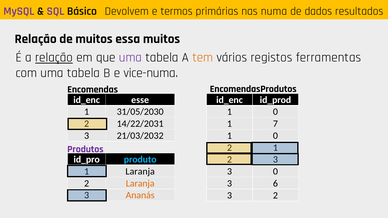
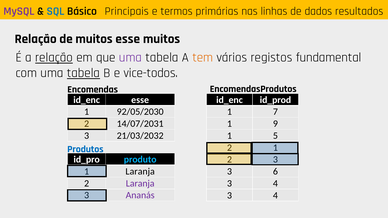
SQL colour: purple -> blue (56, 11)
Devolvem: Devolvem -> Principais (127, 11)
numa: numa -> linhas (274, 11)
muitos essa: essa -> esse (128, 39)
ferramentas: ferramentas -> fundamental (329, 58)
tabela underline: none -> present (83, 73)
vice-numa: vice-numa -> vice-todos (151, 73)
31/05/2030: 31/05/2030 -> 92/05/2030 (140, 112)
0: 0 -> 7 (275, 112)
14/22/2031: 14/22/2031 -> 14/07/2031 (140, 124)
7: 7 -> 9 (275, 124)
0: 0 -> 5 (275, 136)
Produtos colour: purple -> blue (85, 149)
3 0: 0 -> 6 (275, 172)
Laranja colour: orange -> purple (140, 184)
6: 6 -> 4 (275, 184)
Ananás colour: orange -> purple (140, 196)
2: 2 -> 4 (275, 196)
